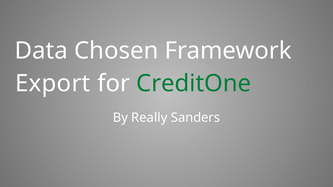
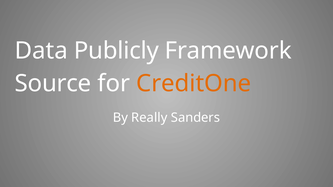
Chosen: Chosen -> Publicly (116, 51)
Export: Export -> Source (53, 84)
CreditOne colour: green -> orange (194, 84)
